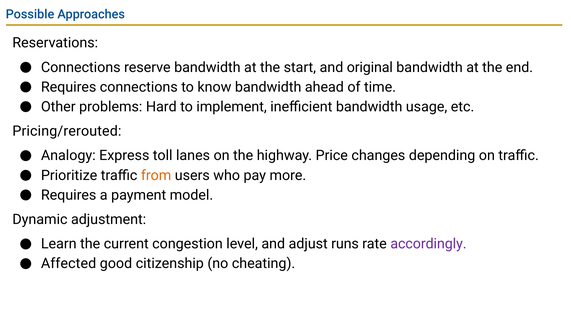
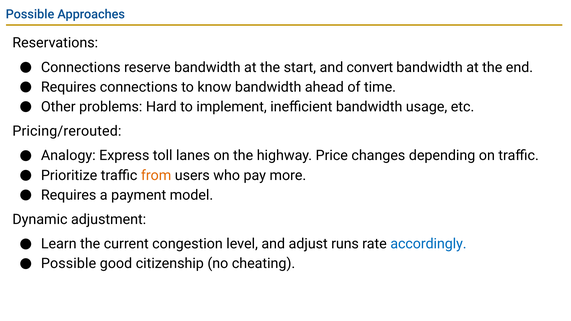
original: original -> convert (370, 67)
accordingly colour: purple -> blue (428, 244)
Affected: Affected -> Possible (69, 264)
